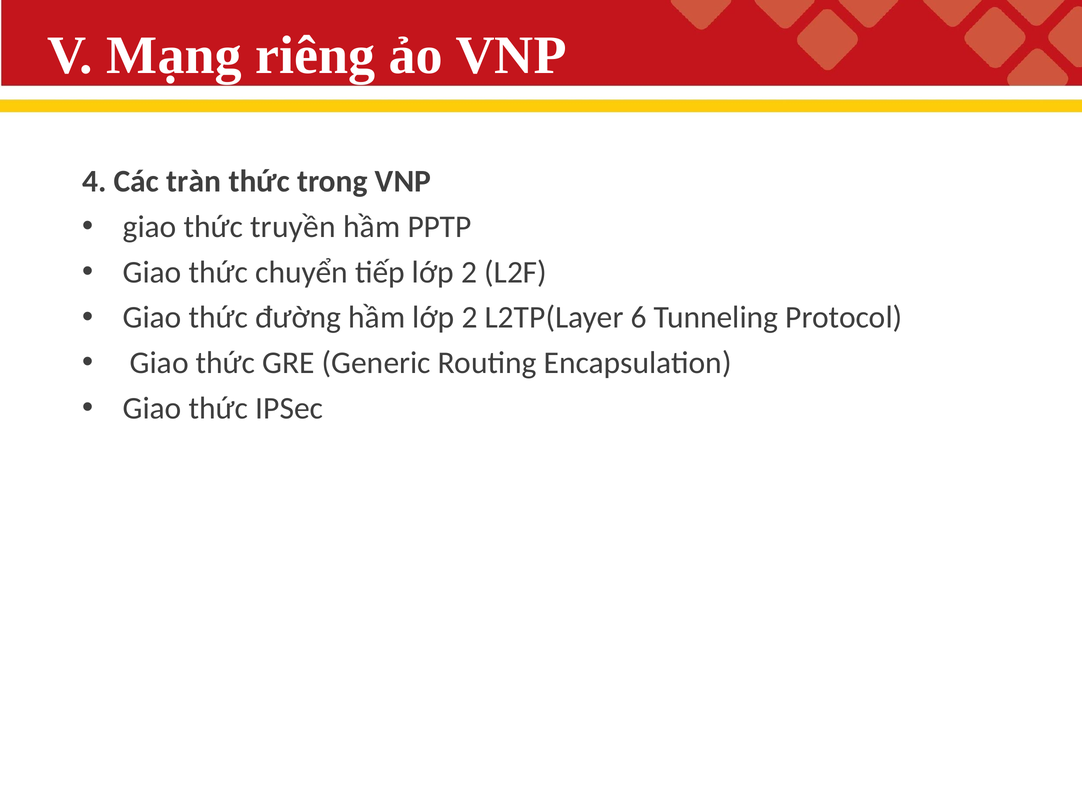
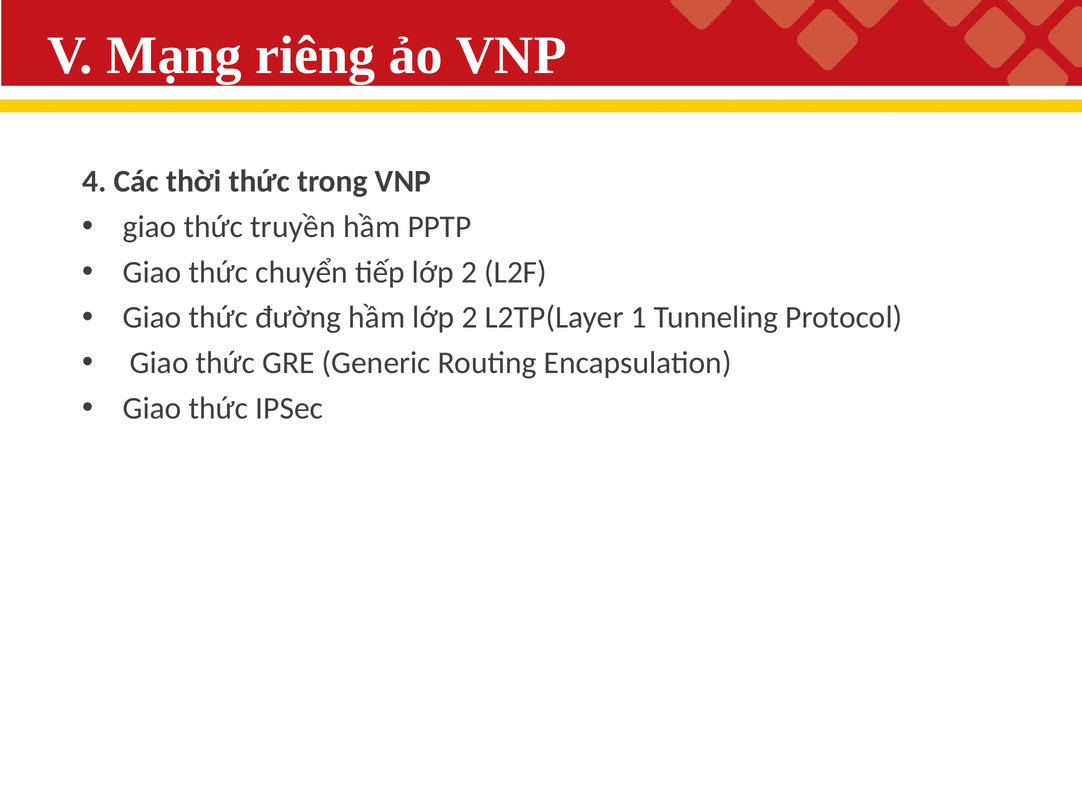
tràn: tràn -> thời (194, 182)
6: 6 -> 1 (639, 318)
